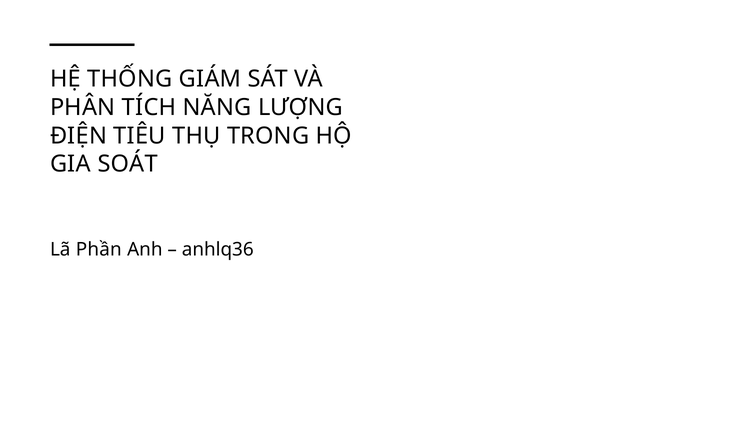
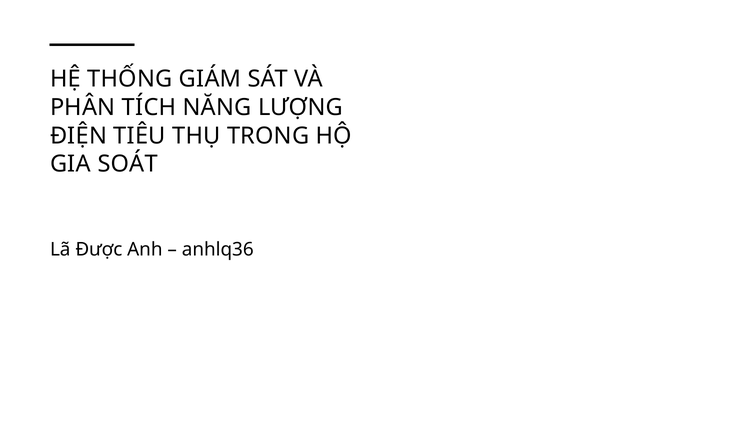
Phần: Phần -> Được (99, 249)
